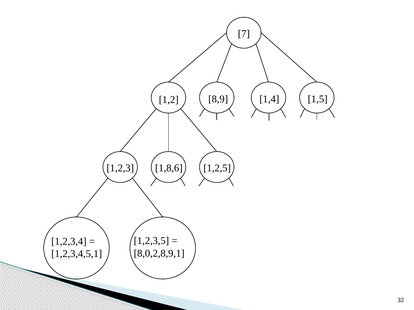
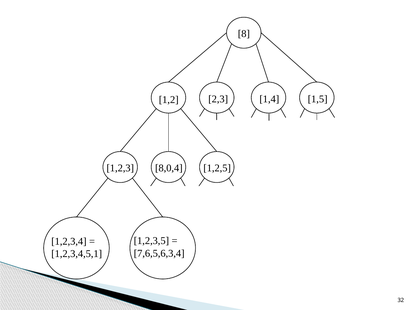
7: 7 -> 8 (244, 34)
8,9: 8,9 -> 2,3 (218, 99)
1,8,6: 1,8,6 -> 8,0,4 (169, 168)
8,0,2,8,9,1: 8,0,2,8,9,1 -> 7,6,5,6,3,4 (159, 254)
